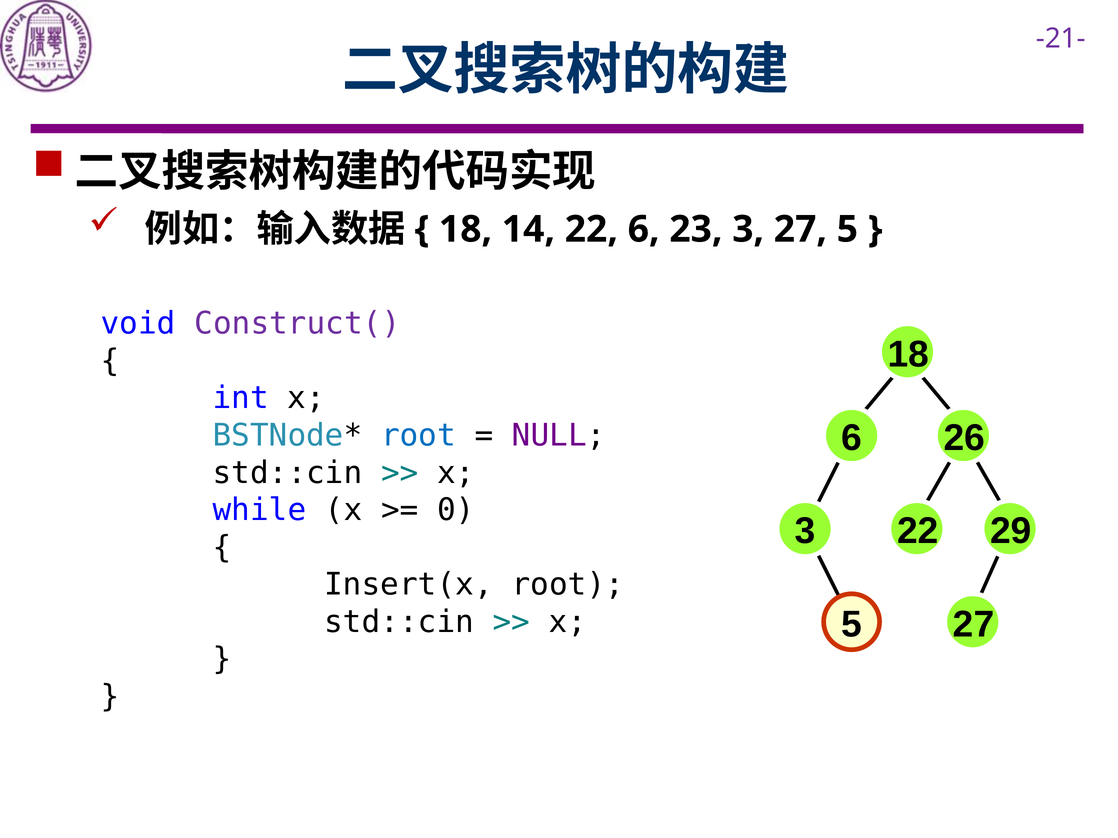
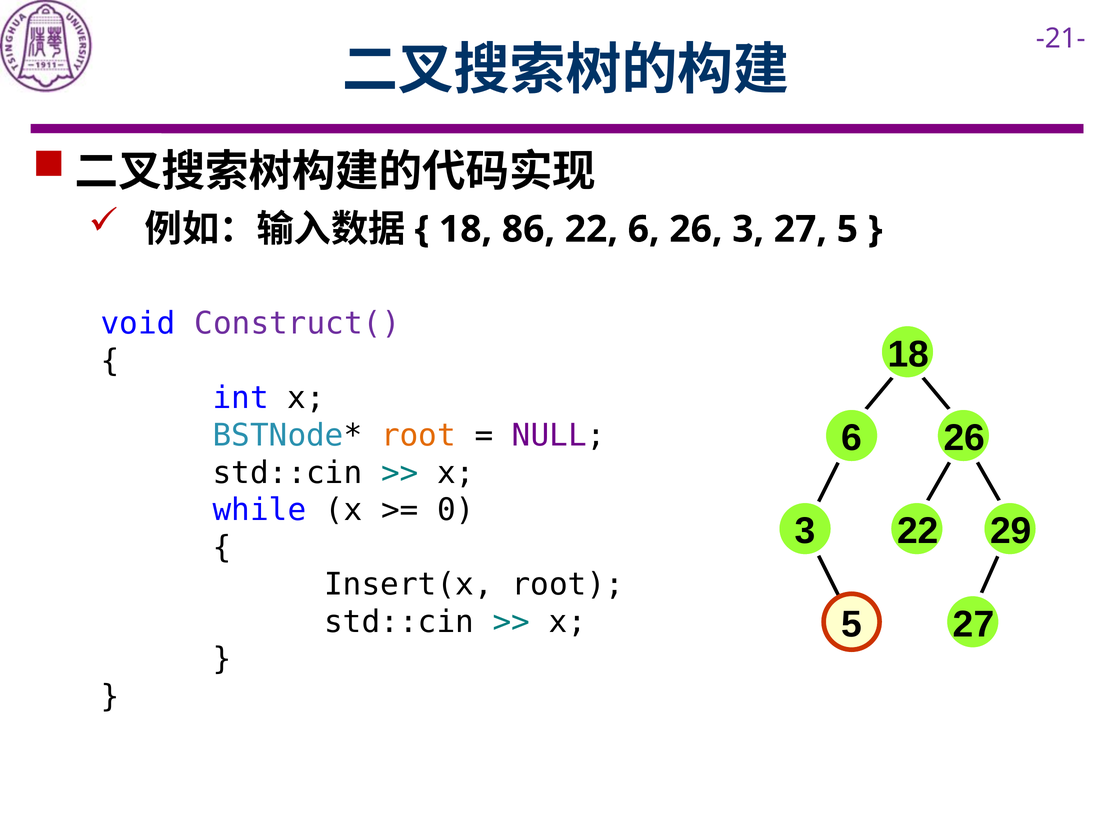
14: 14 -> 86 (528, 229)
6 23: 23 -> 26 (696, 229)
root colour: blue -> orange (418, 436)
